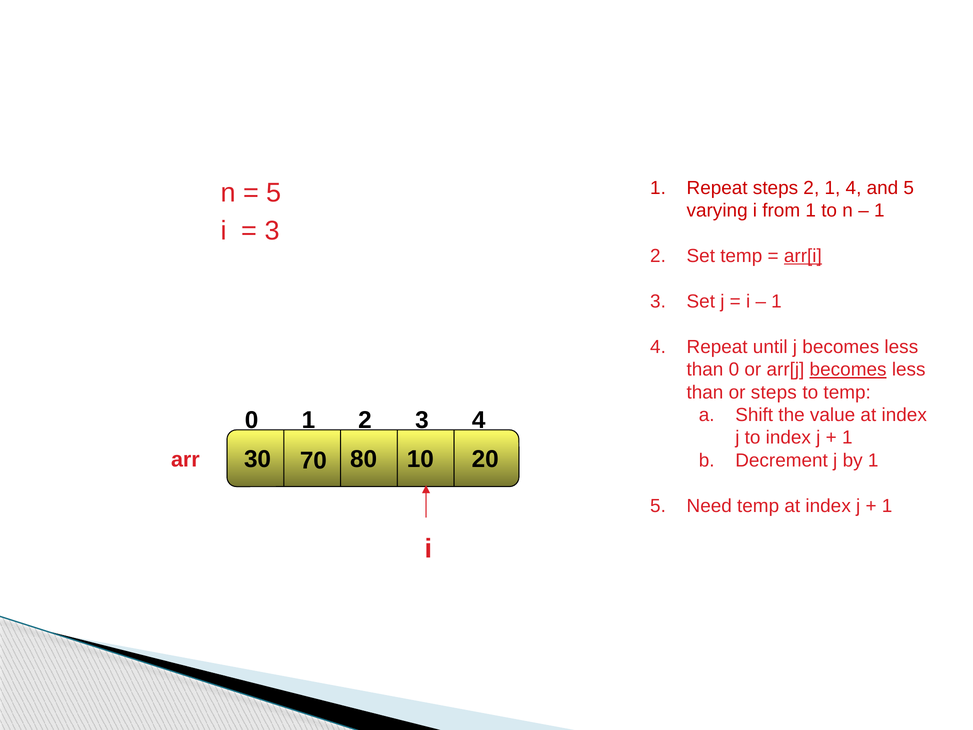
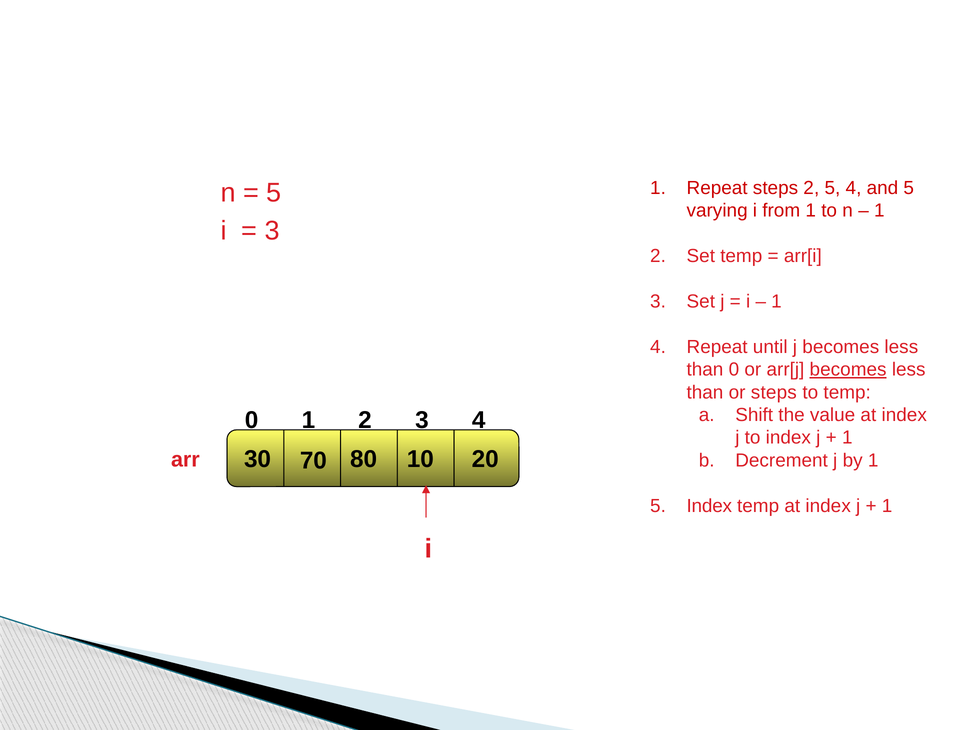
steps 2 1: 1 -> 5 (832, 188)
arr[i underline: present -> none (803, 256)
5 Need: Need -> Index (709, 506)
